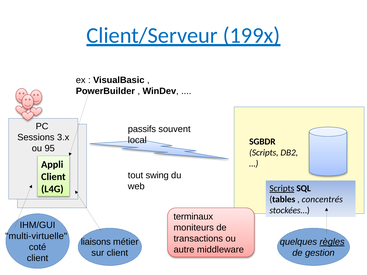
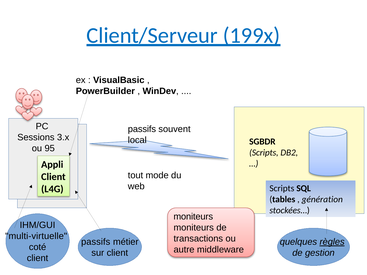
swing: swing -> mode (157, 176)
Scripts underline: present -> none (282, 189)
concentrés: concentrés -> génération (322, 200)
terminaux: terminaux -> moniteurs (193, 217)
liaisons: liaisons -> passifs (96, 242)
